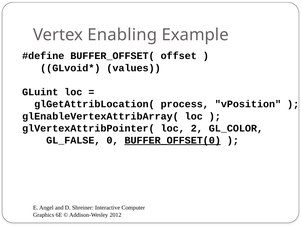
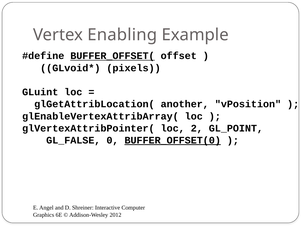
BUFFER_OFFSET( underline: none -> present (112, 56)
values: values -> pixels (134, 68)
process: process -> another (185, 104)
GL_COLOR: GL_COLOR -> GL_POINT (236, 128)
